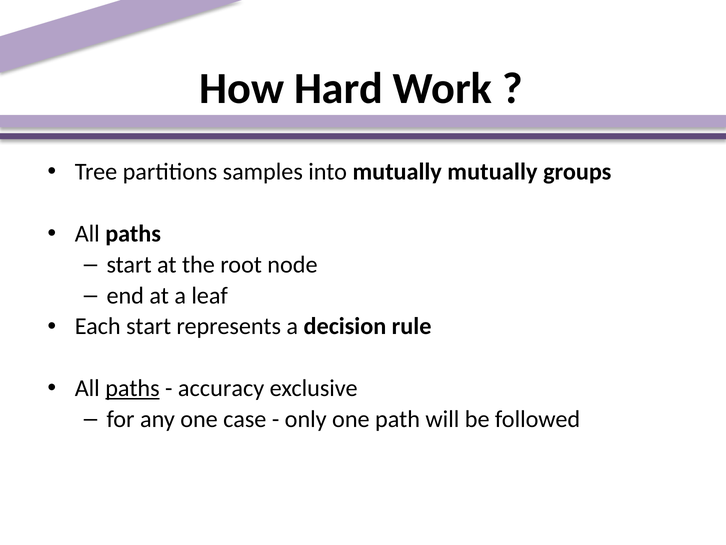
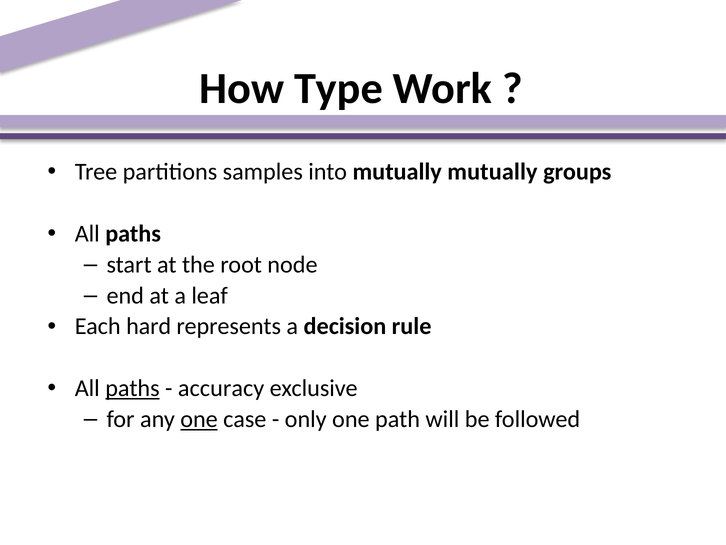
Hard: Hard -> Type (338, 88)
Each start: start -> hard (149, 326)
one underline: none -> present (199, 419)
